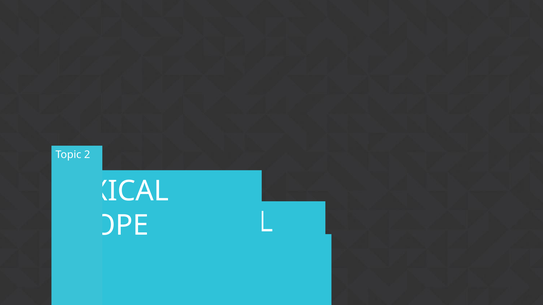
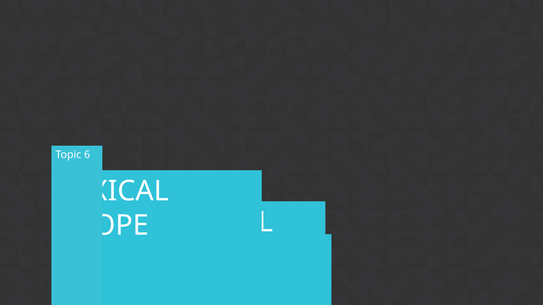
2: 2 -> 6 (87, 155)
